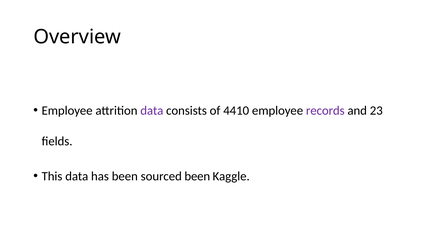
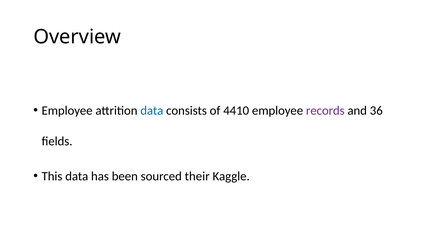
data colour: purple -> blue (152, 111)
23: 23 -> 36 (376, 111)
sourced been: been -> their (197, 177)
